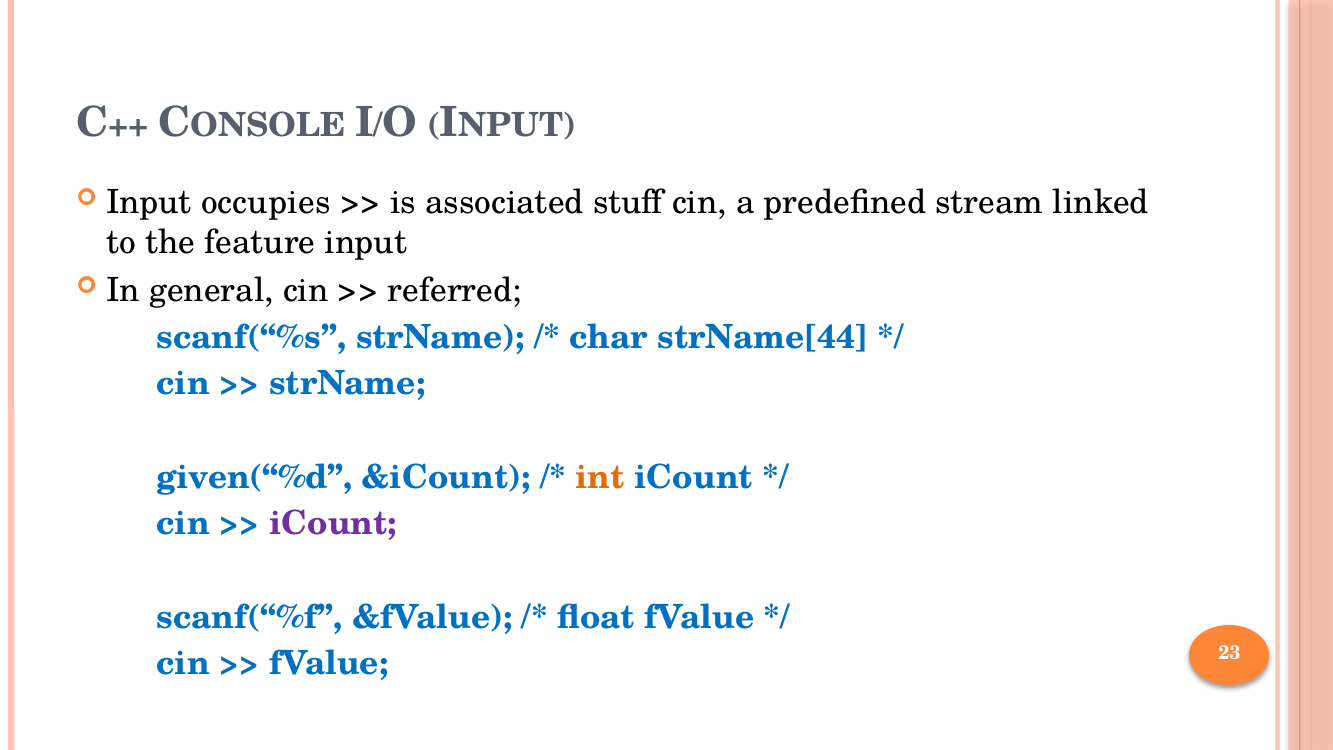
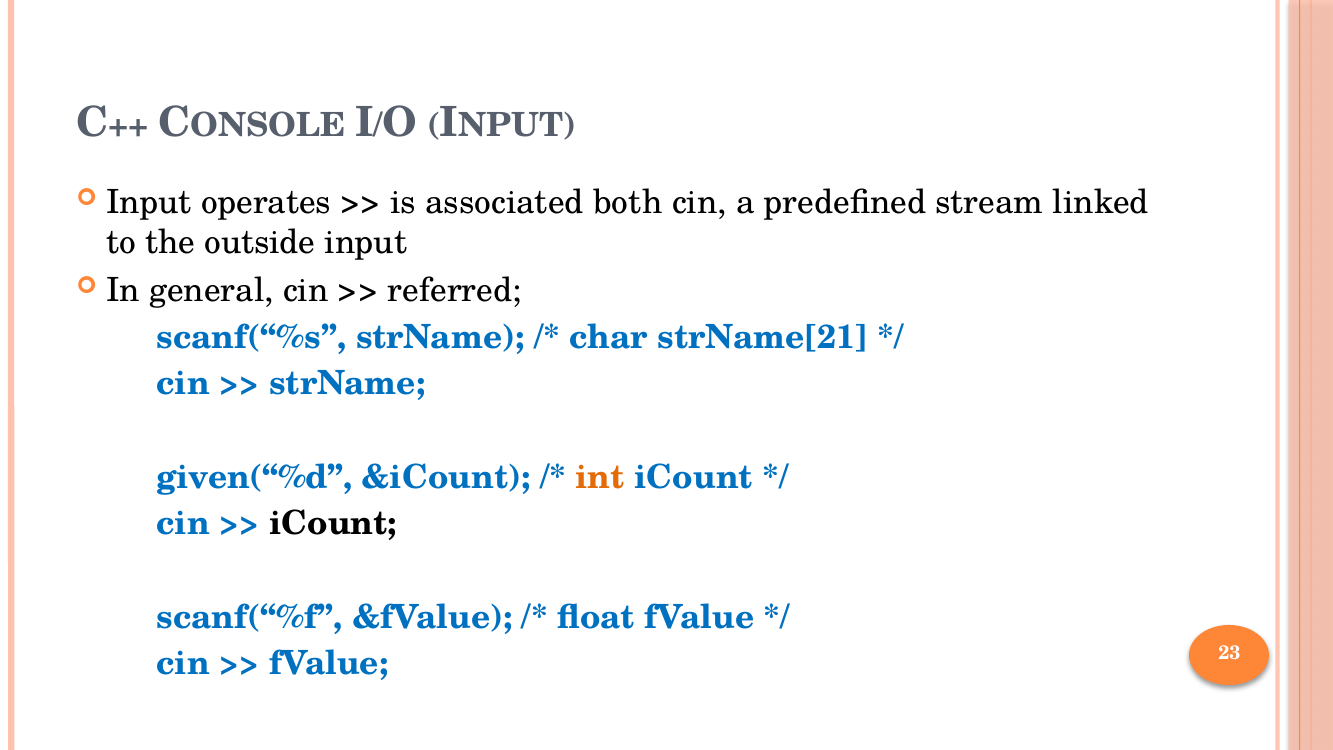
occupies: occupies -> operates (266, 202)
stuff: stuff -> both (628, 202)
feature: feature -> outside (260, 242)
strName[44: strName[44 -> strName[21 (763, 337)
iCount colour: purple -> black (333, 524)
